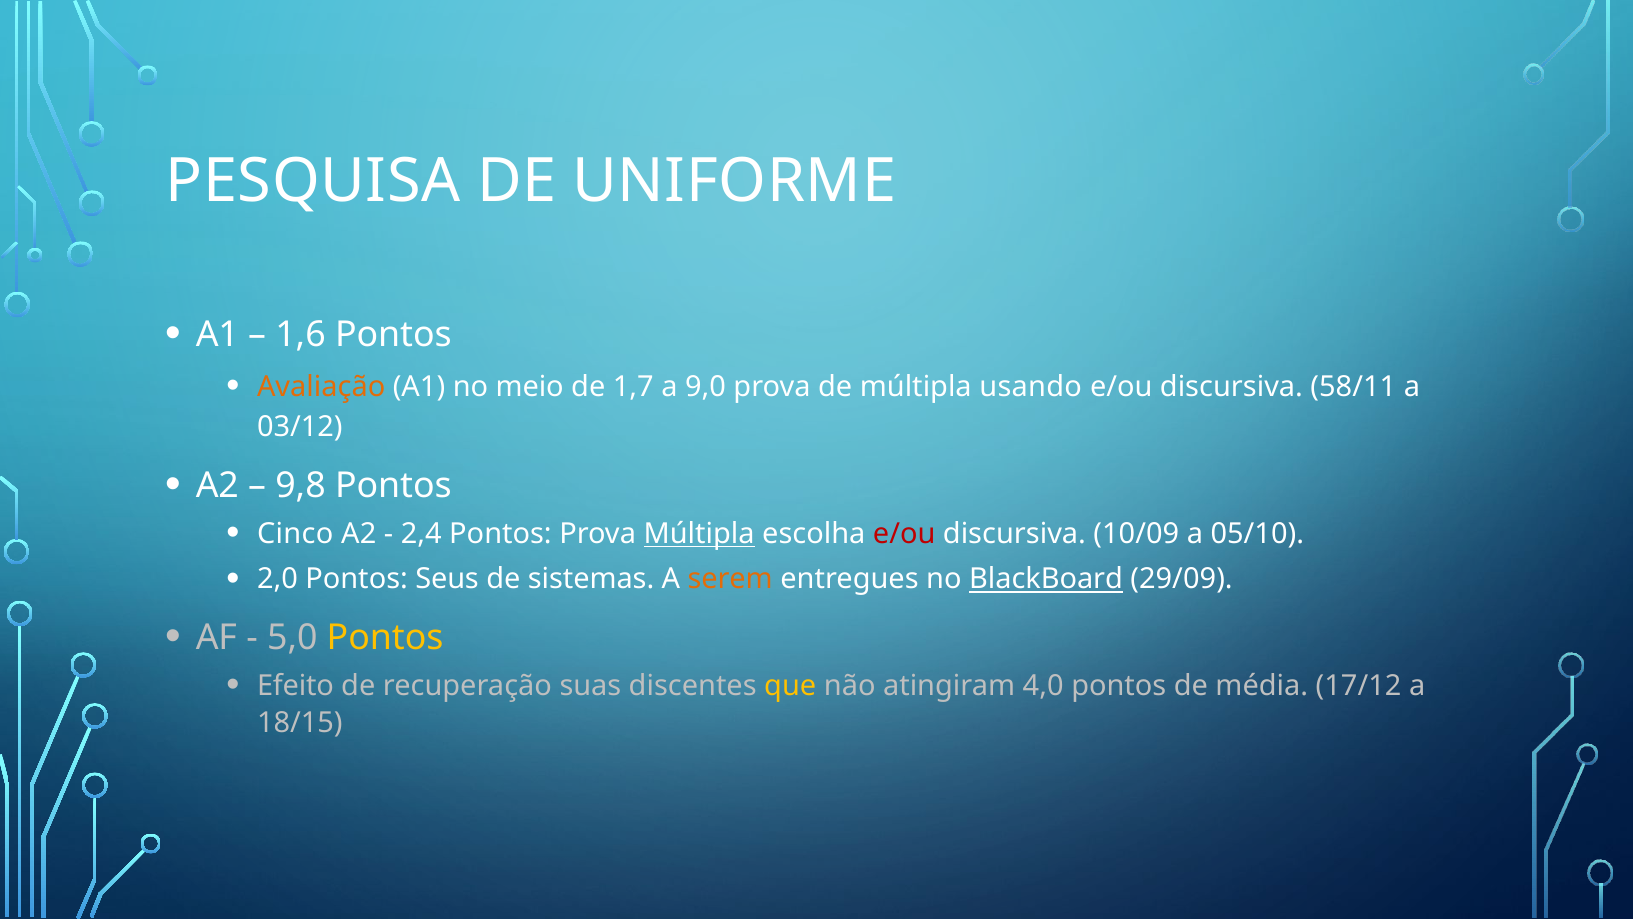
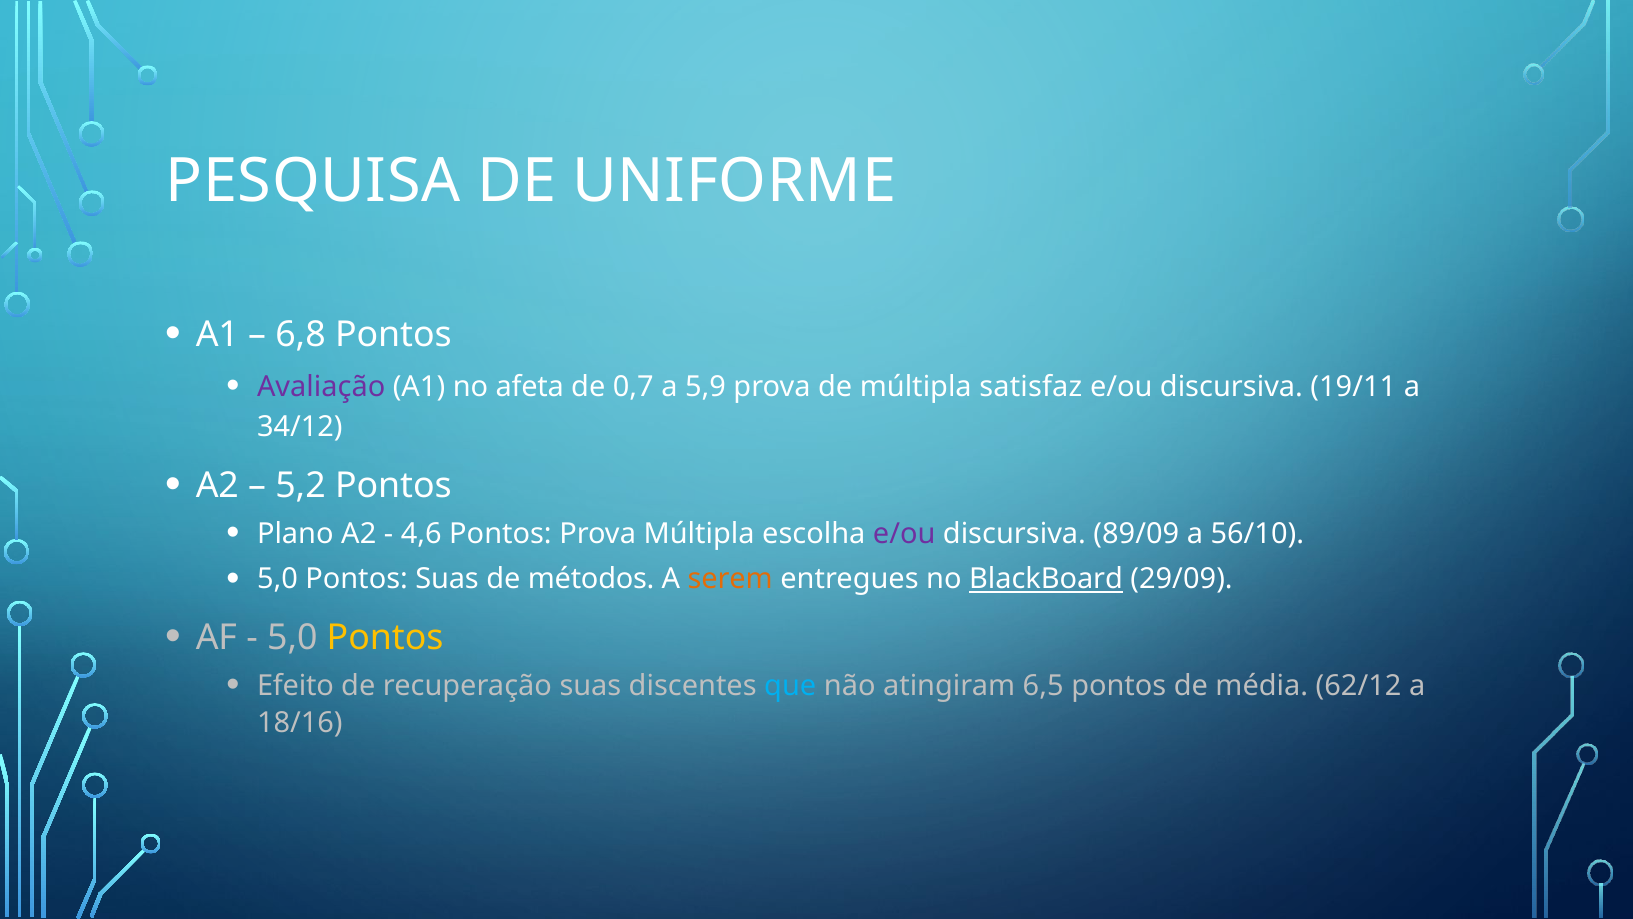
1,6: 1,6 -> 6,8 (301, 335)
Avaliação colour: orange -> purple (321, 387)
meio: meio -> afeta (530, 387)
1,7: 1,7 -> 0,7 (633, 387)
9,0: 9,0 -> 5,9 (706, 387)
usando: usando -> satisfaz (1031, 387)
58/11: 58/11 -> 19/11 (1353, 387)
03/12: 03/12 -> 34/12 (300, 427)
9,8: 9,8 -> 5,2 (301, 485)
Cinco: Cinco -> Plano (295, 534)
2,4: 2,4 -> 4,6 (421, 534)
Múltipla underline: present -> none (699, 534)
e/ou colour: red -> purple (904, 534)
10/09: 10/09 -> 89/09 (1136, 534)
05/10: 05/10 -> 56/10 (1257, 534)
2,0: 2,0 -> 5,0 (277, 579)
Pontos Seus: Seus -> Suas (447, 579)
sistemas: sistemas -> métodos (591, 579)
que colour: yellow -> light blue (790, 686)
4,0: 4,0 -> 6,5 (1043, 686)
17/12: 17/12 -> 62/12 (1359, 686)
18/15: 18/15 -> 18/16 (300, 723)
